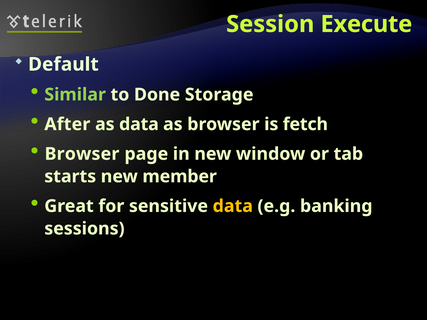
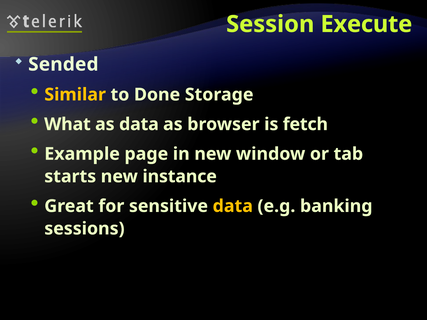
Default: Default -> Sended (63, 64)
Similar colour: light green -> yellow (75, 95)
After: After -> What (67, 124)
Browser: Browser -> Example (82, 154)
member: member -> instance (180, 177)
